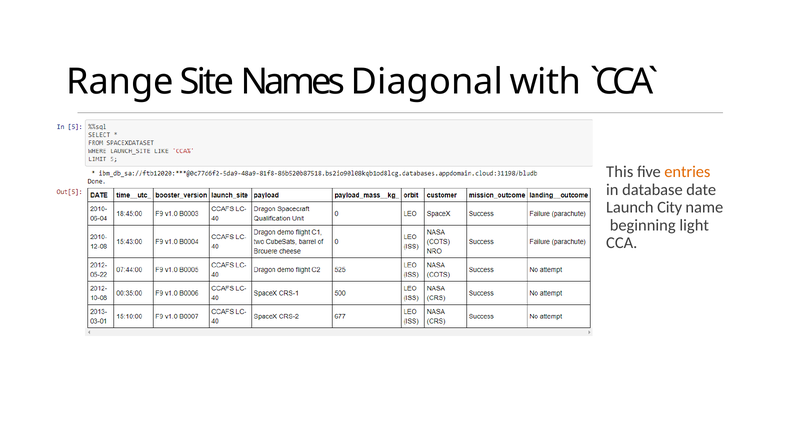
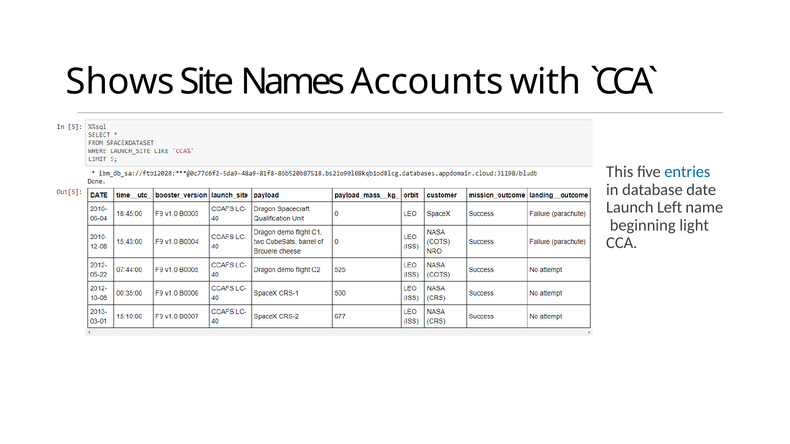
Range: Range -> Shows (120, 82)
Diagonal: Diagonal -> Accounts (427, 82)
entries colour: orange -> blue (687, 172)
City: City -> Left (670, 208)
